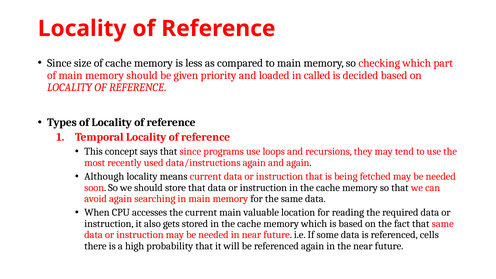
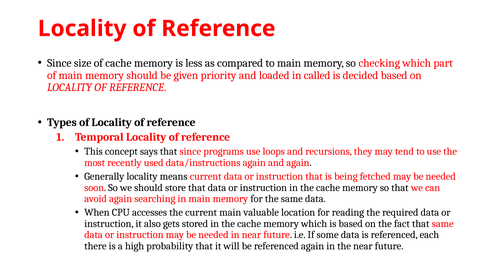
Although: Although -> Generally (104, 176)
cells: cells -> each (429, 235)
